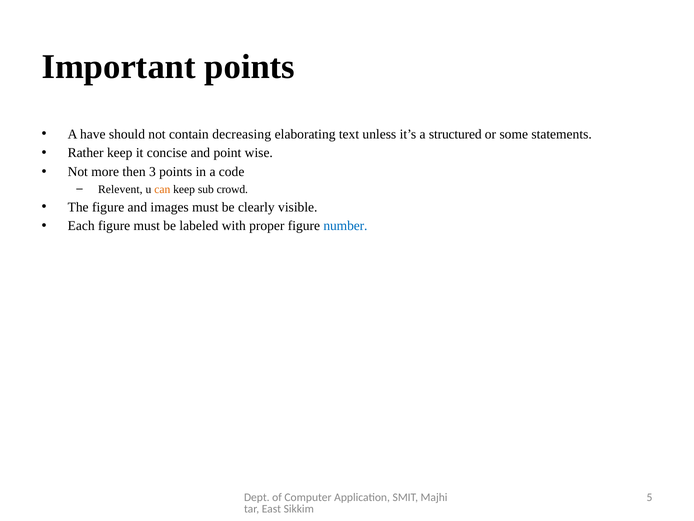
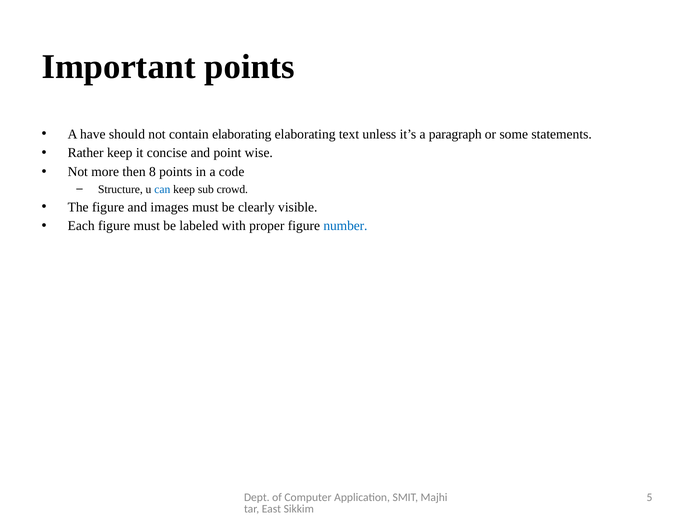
contain decreasing: decreasing -> elaborating (242, 134)
structured: structured -> paragraph (455, 134)
3: 3 -> 8 (152, 172)
Relevent: Relevent -> Structure (120, 189)
can colour: orange -> blue (162, 189)
